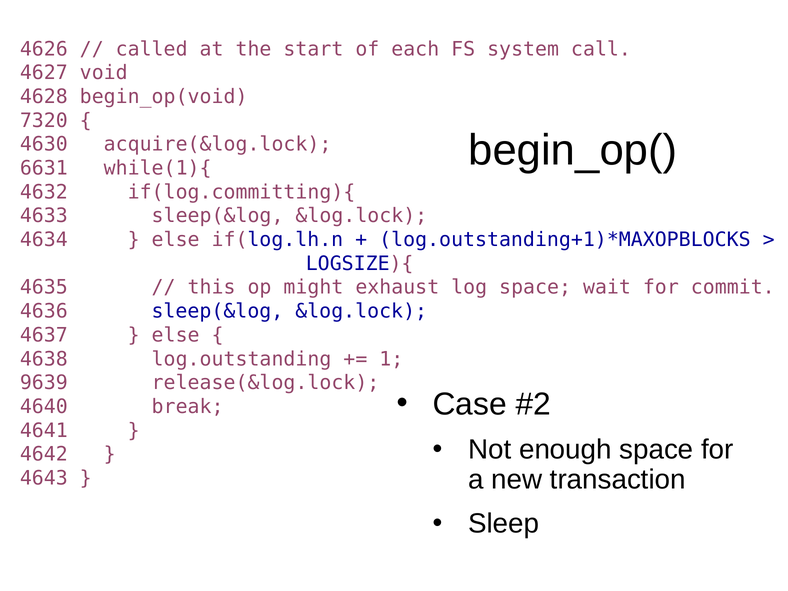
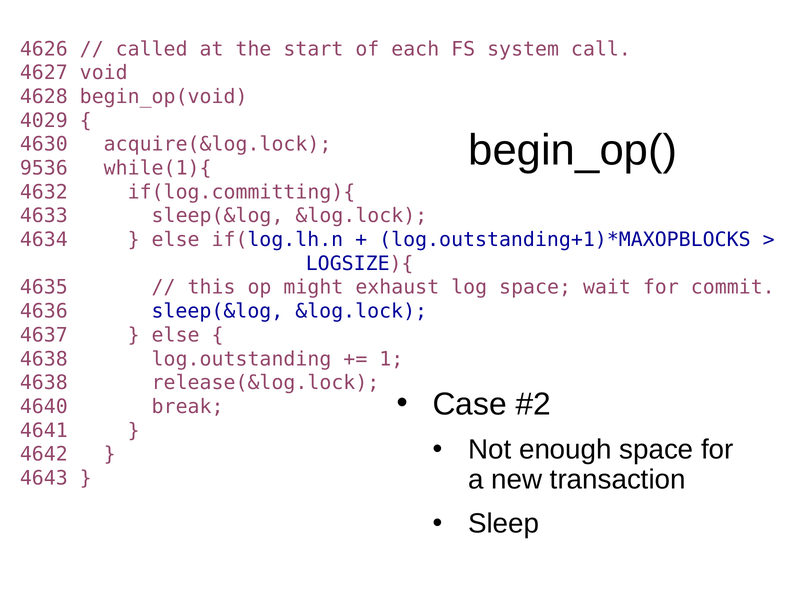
7320: 7320 -> 4029 (44, 121)
6631: 6631 -> 9536 (44, 168)
9639: 9639 -> 4638 (44, 383)
